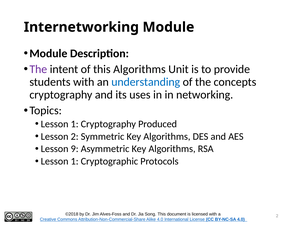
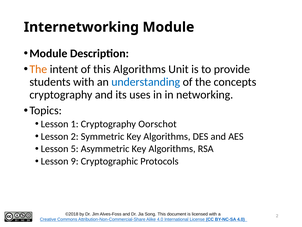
The colour: purple -> orange (38, 69)
Produced: Produced -> Oorschot (158, 124)
9: 9 -> 5 (75, 149)
1: 1 -> 9 (75, 161)
